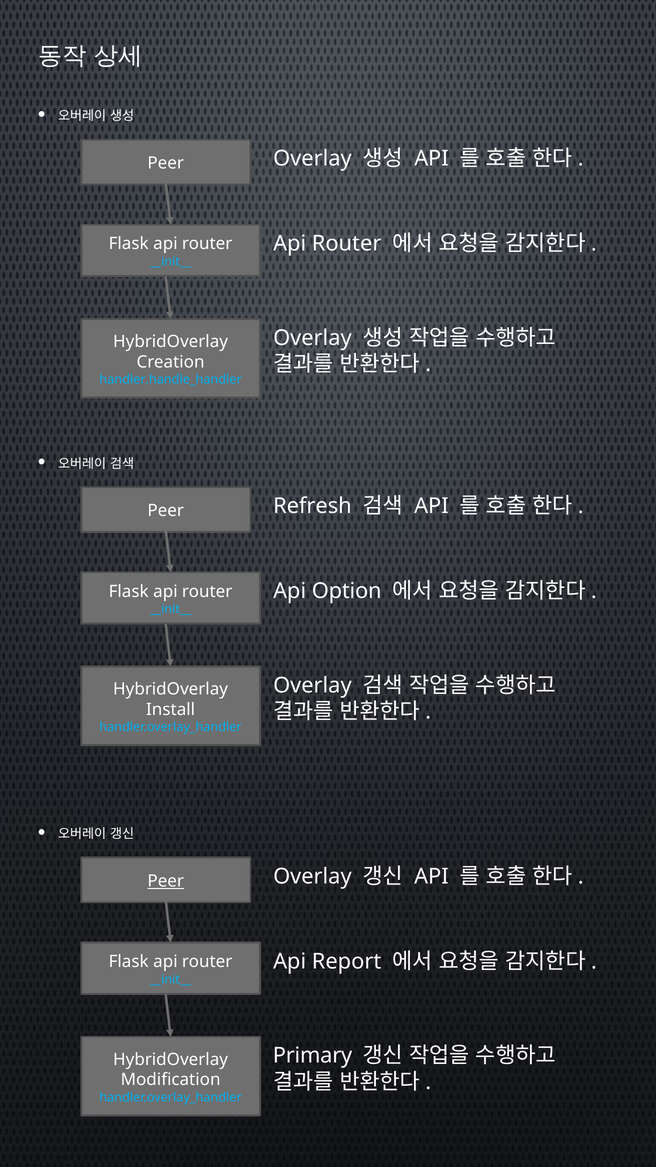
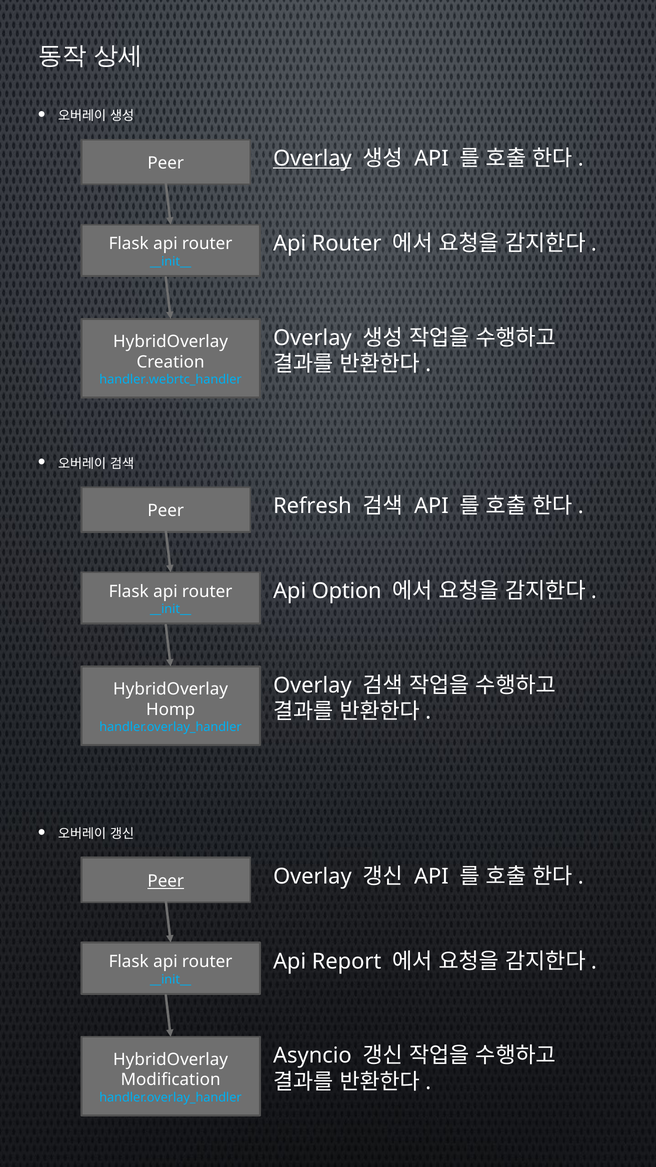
Overlay underline: none -> present (312, 159)
handler.handle_handler: handler.handle_handler -> handler.webrtc_handler (171, 379)
Install: Install -> Homp (171, 709)
Primary: Primary -> Asyncio (312, 1055)
